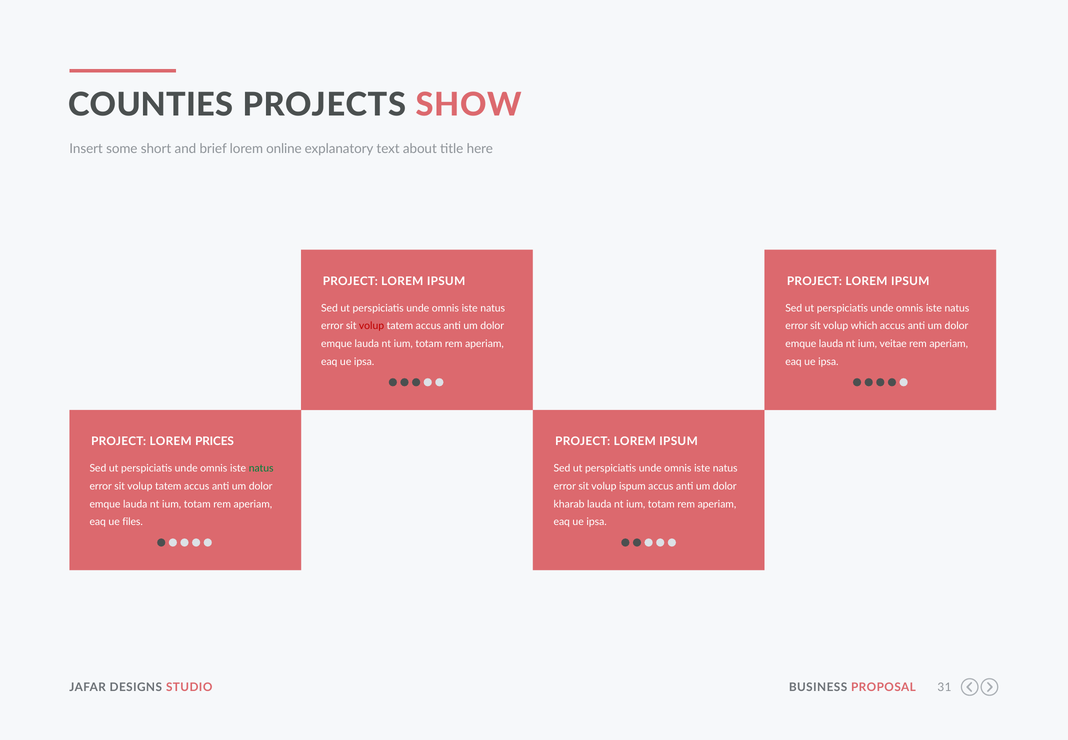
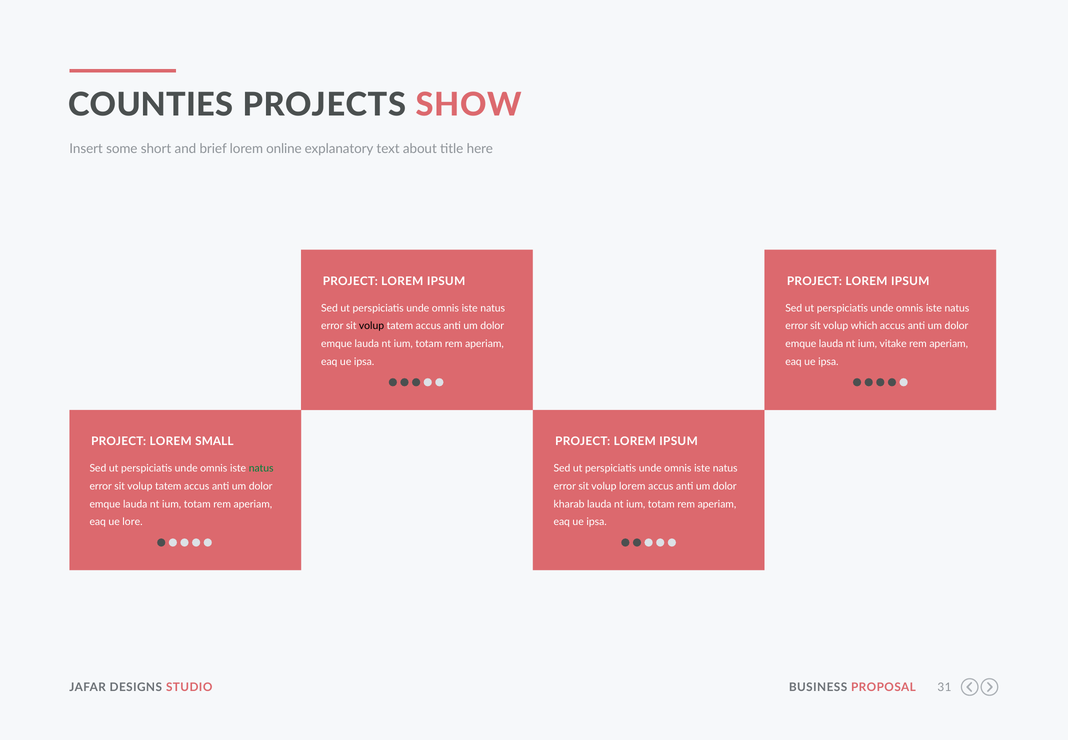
volup colour: red -> black (371, 326)
veitae: veitae -> vitake (893, 344)
PRICES: PRICES -> SMALL (214, 441)
volup ispum: ispum -> lorem (632, 486)
files: files -> lore (133, 522)
